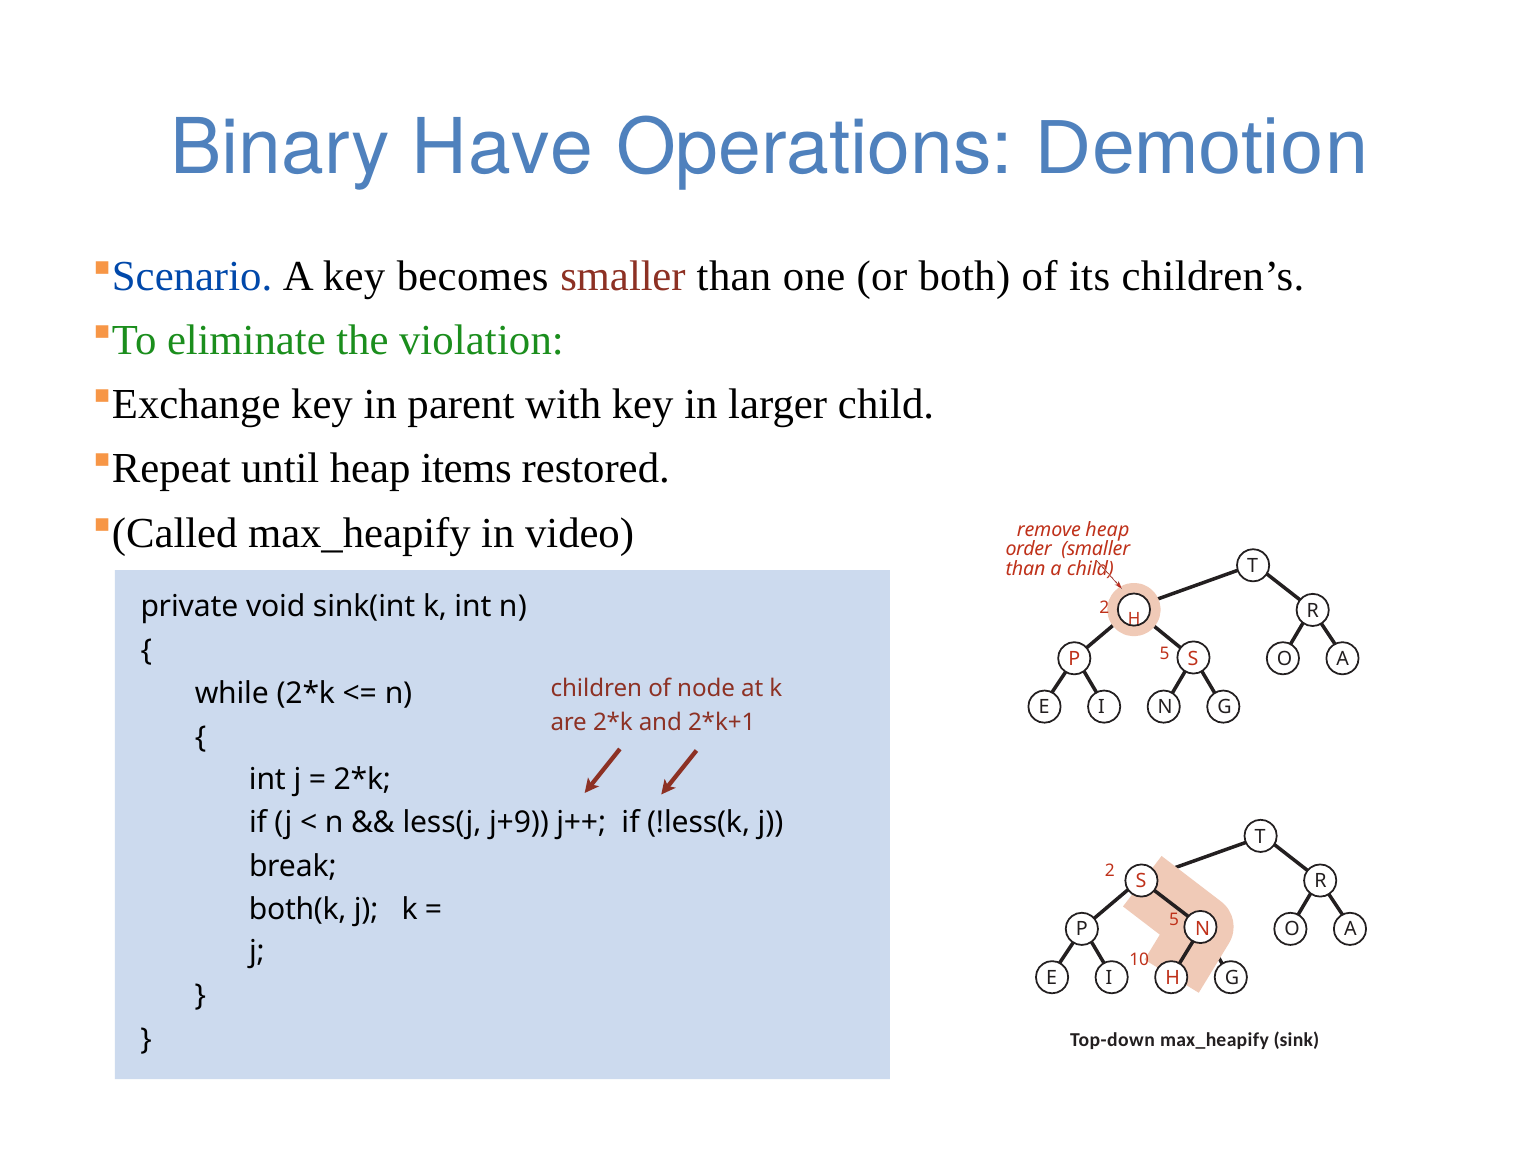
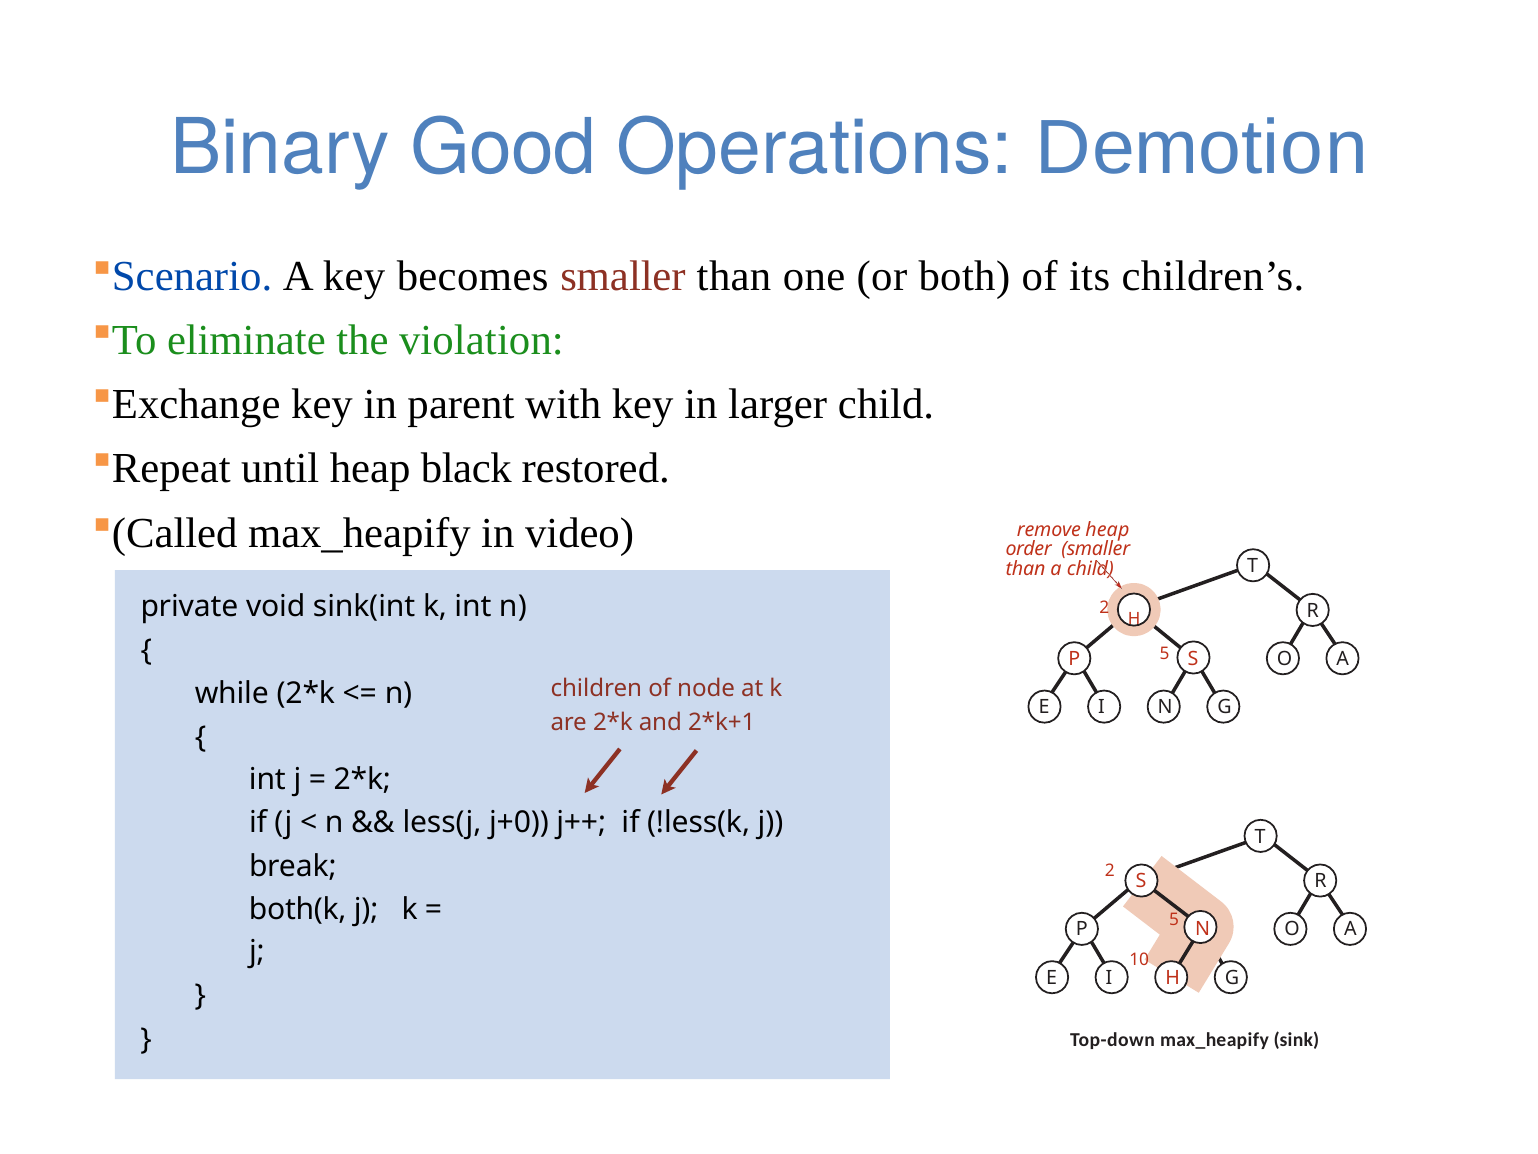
Have: Have -> Good (504, 148)
items: items -> black (466, 468)
j+9: j+9 -> j+0 (519, 823)
